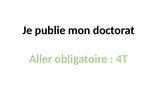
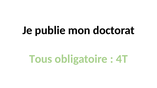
Aller: Aller -> Tous (41, 59)
